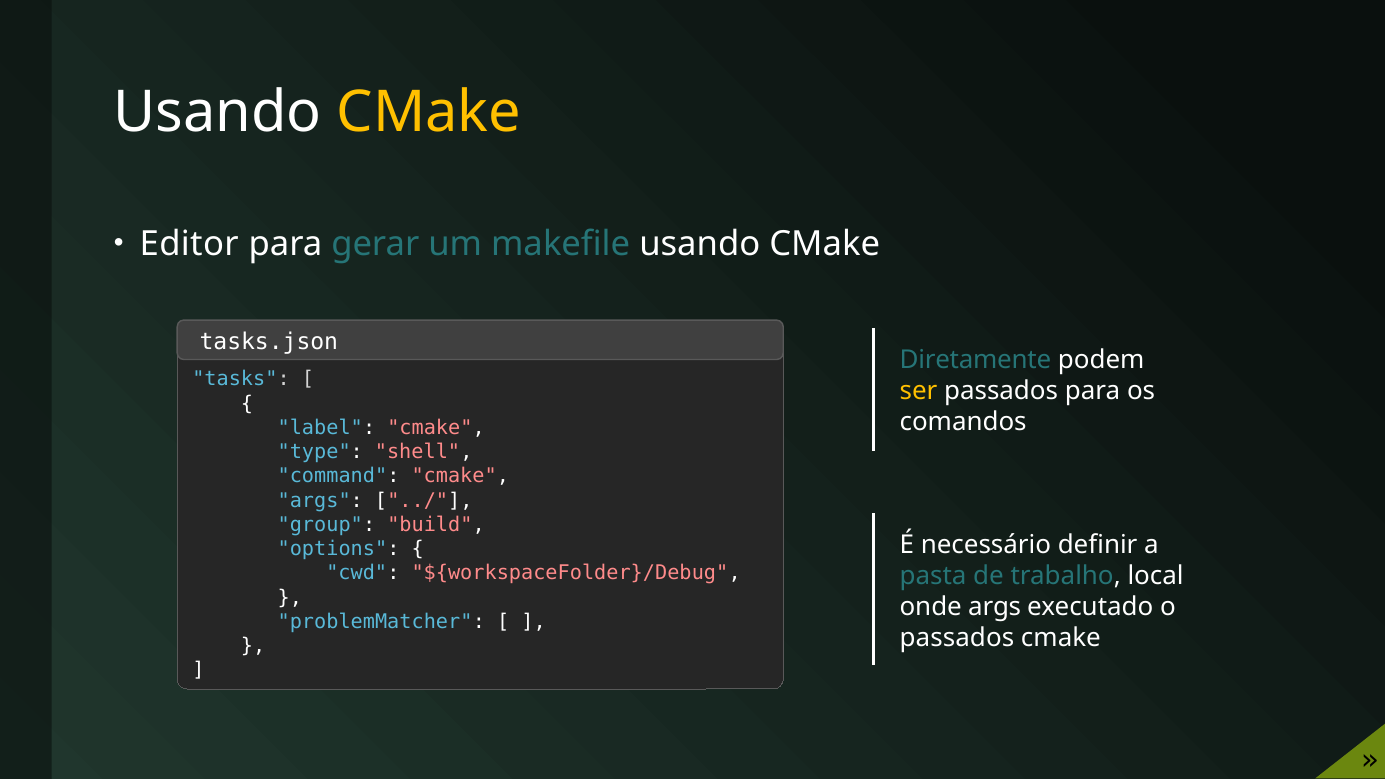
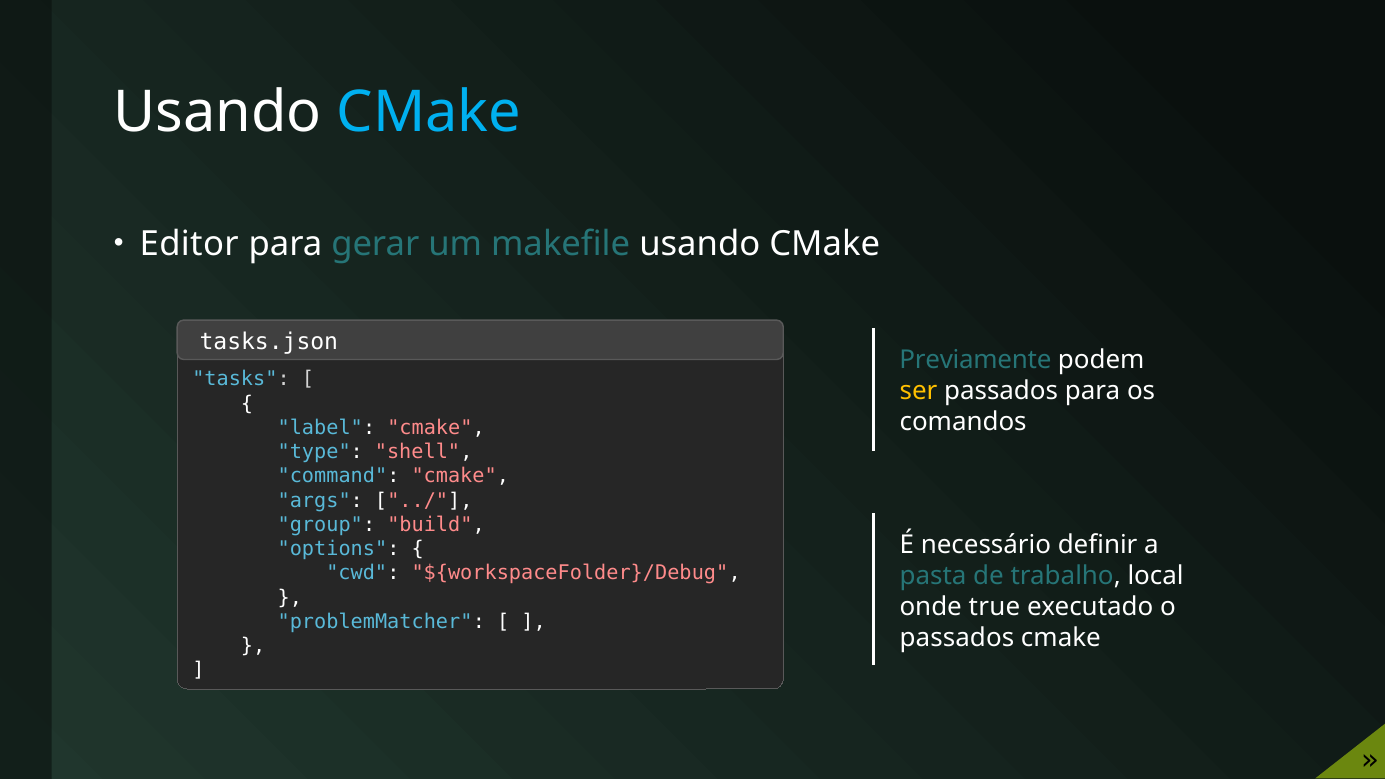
CMake colour: yellow -> light blue (429, 112)
Diretamente: Diretamente -> Previamente (975, 360)
onde args: args -> true (994, 607)
